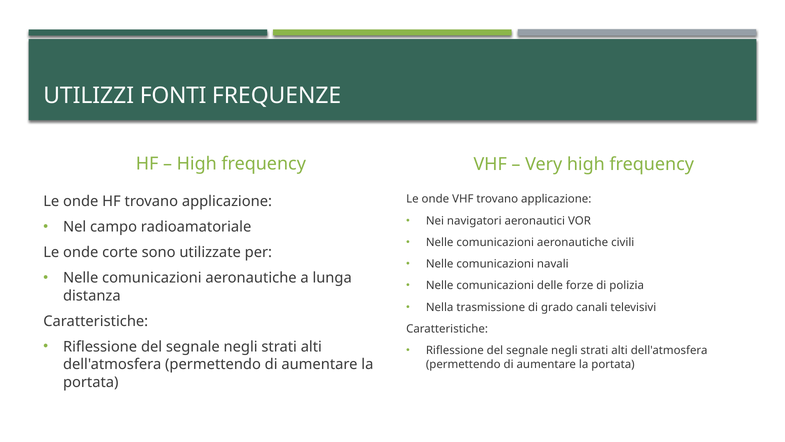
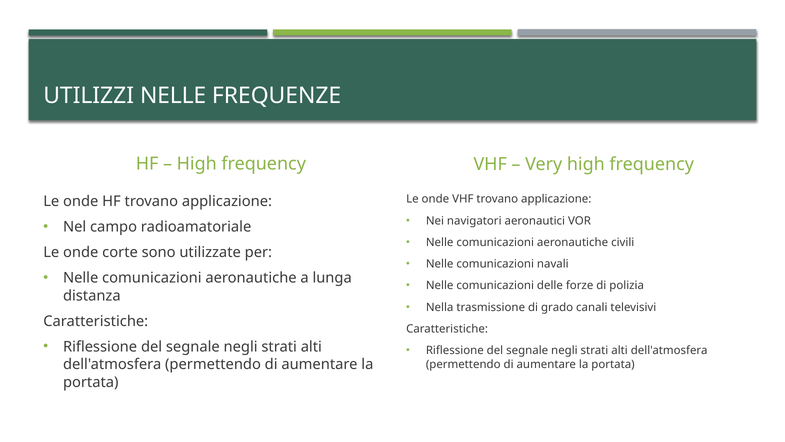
UTILIZZI FONTI: FONTI -> NELLE (173, 95)
